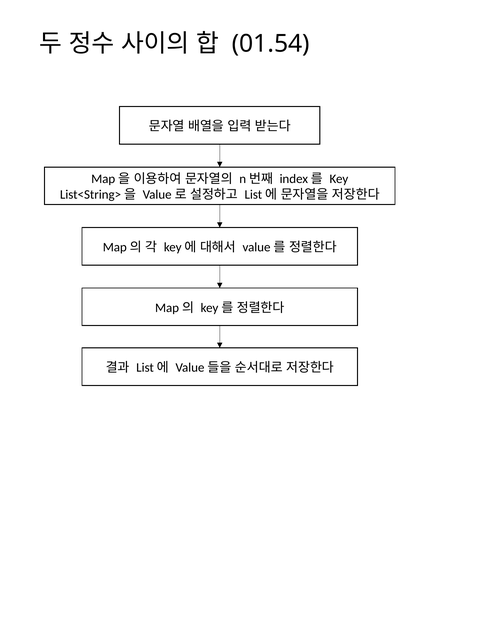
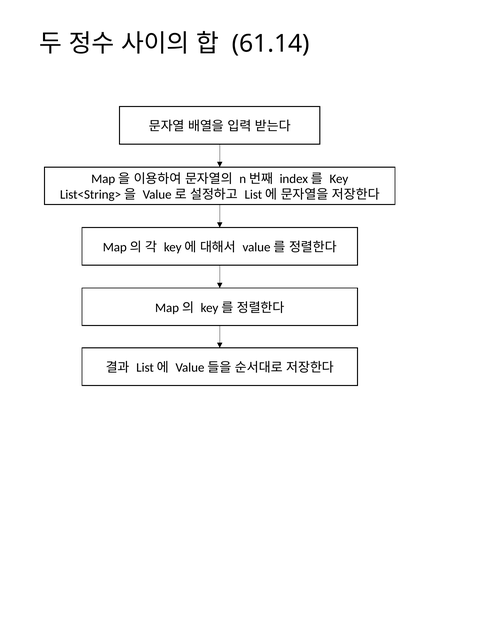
01.54: 01.54 -> 61.14 (271, 44)
